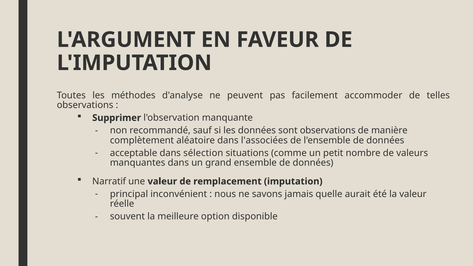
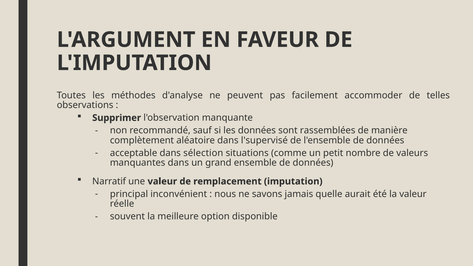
sont observations: observations -> rassemblées (328, 130)
l'associées: l'associées -> l'supervisé (264, 140)
